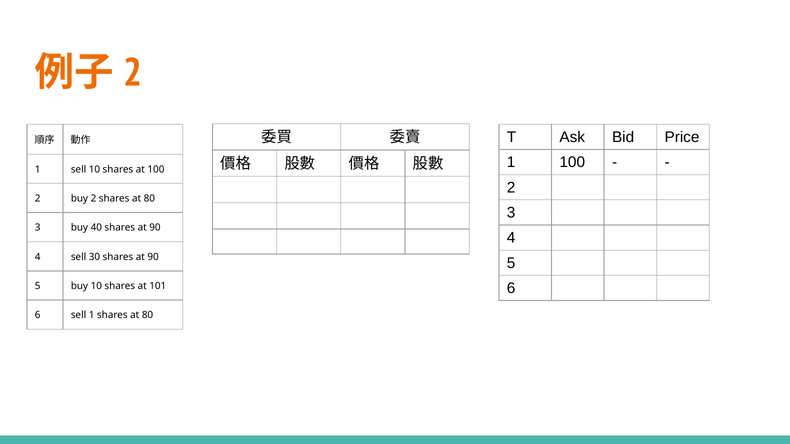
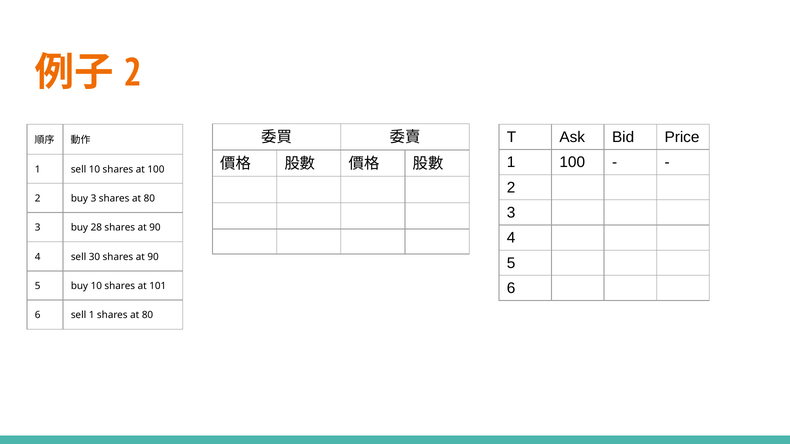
buy 2: 2 -> 3 (93, 199)
40: 40 -> 28 (96, 228)
